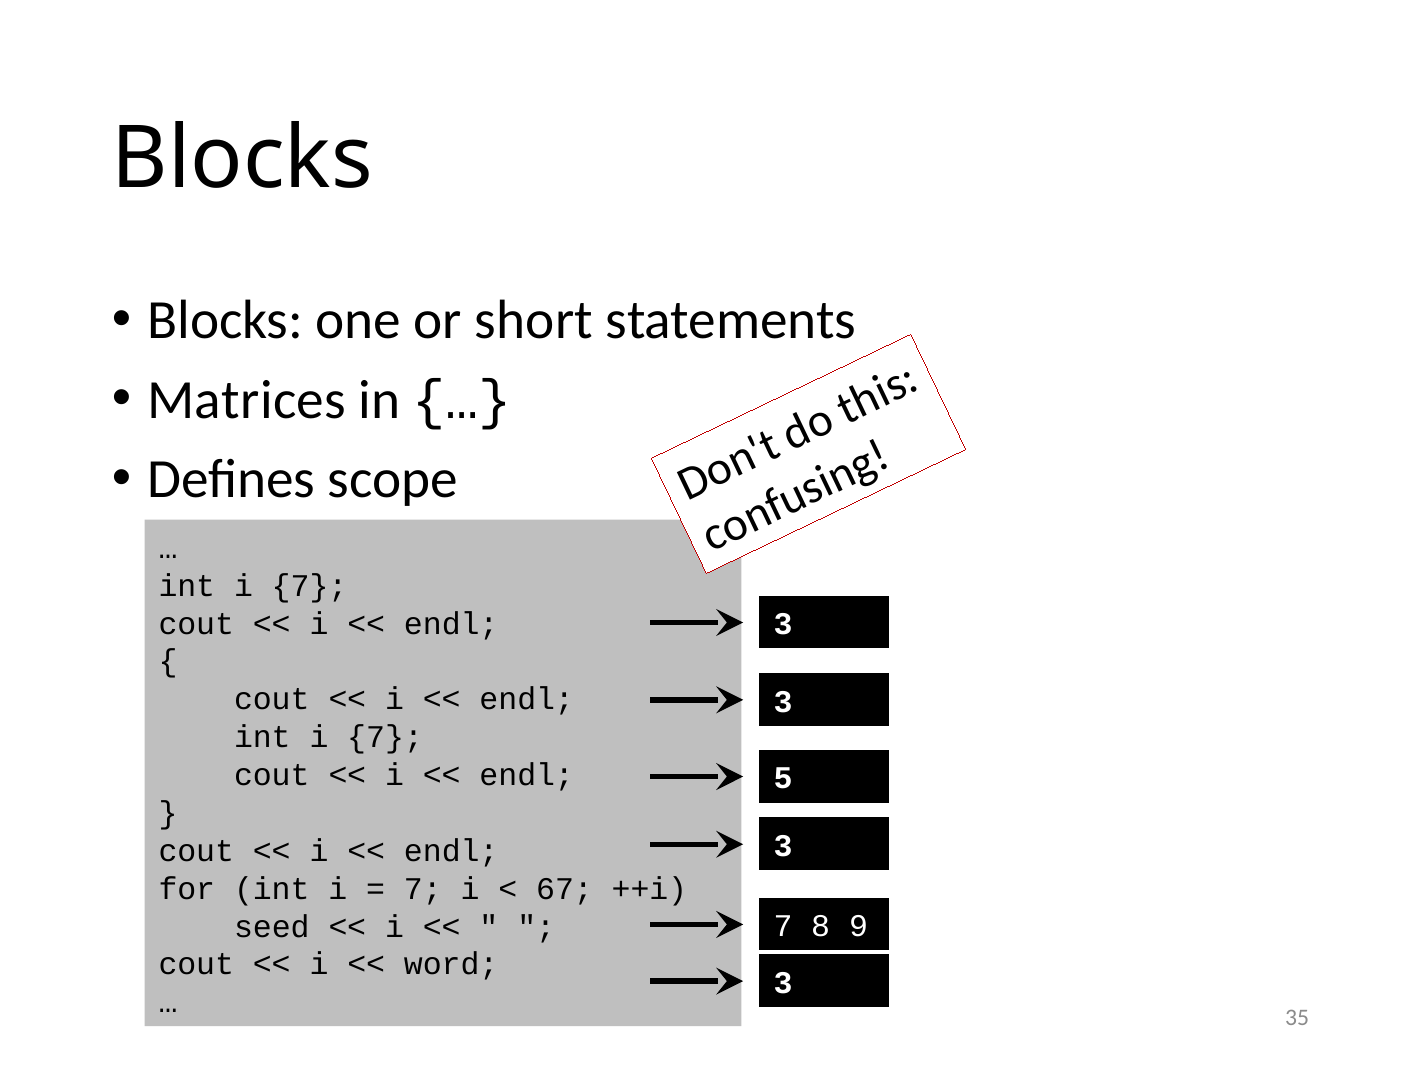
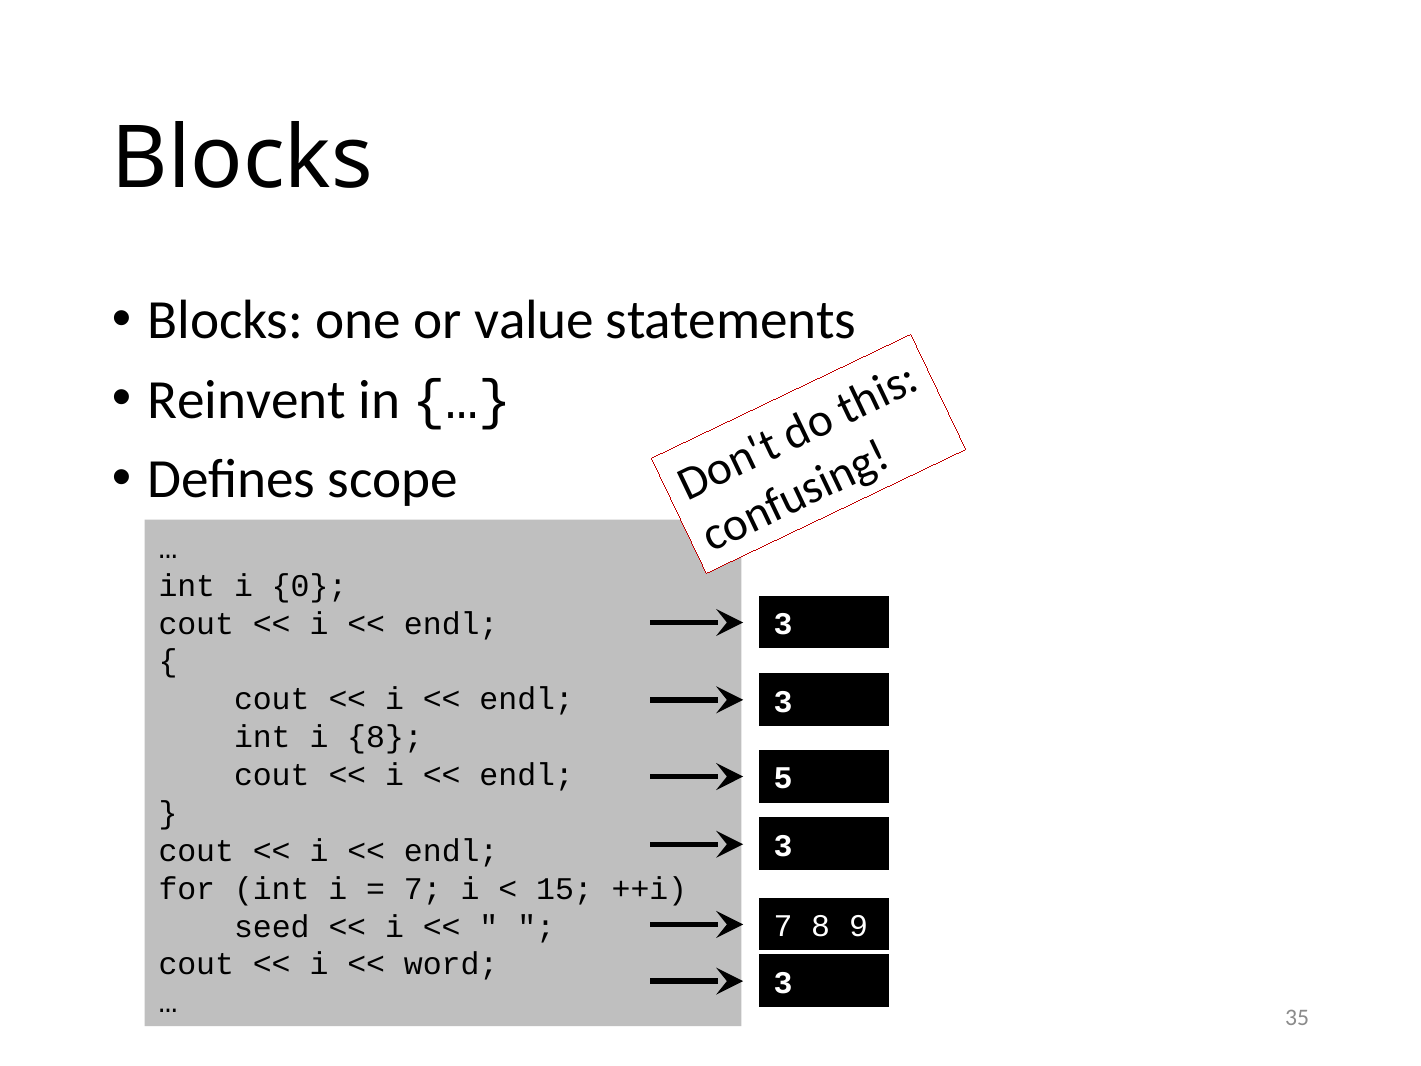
short: short -> value (534, 320)
Matrices: Matrices -> Reinvent (247, 400)
7: 7 -> 0 (310, 586)
7: 7 -> 8 (385, 737)
67: 67 -> 15 (564, 889)
